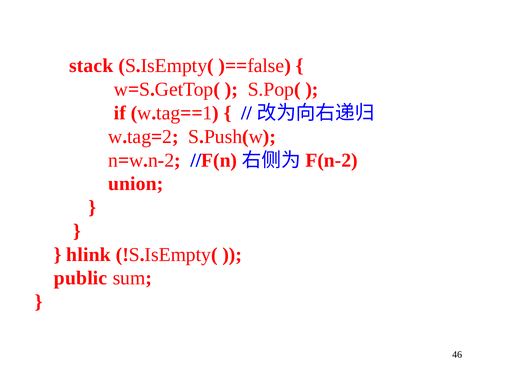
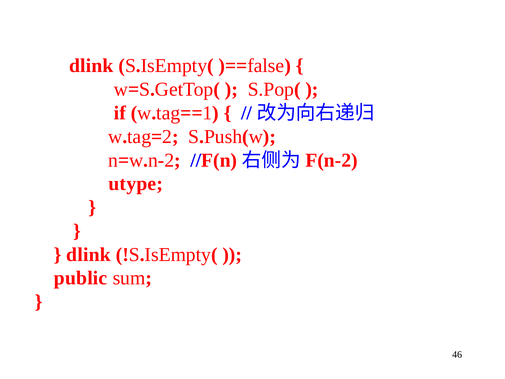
stack: stack -> dlink (91, 66)
union: union -> utype (136, 184)
hlink: hlink -> dlink (89, 254)
